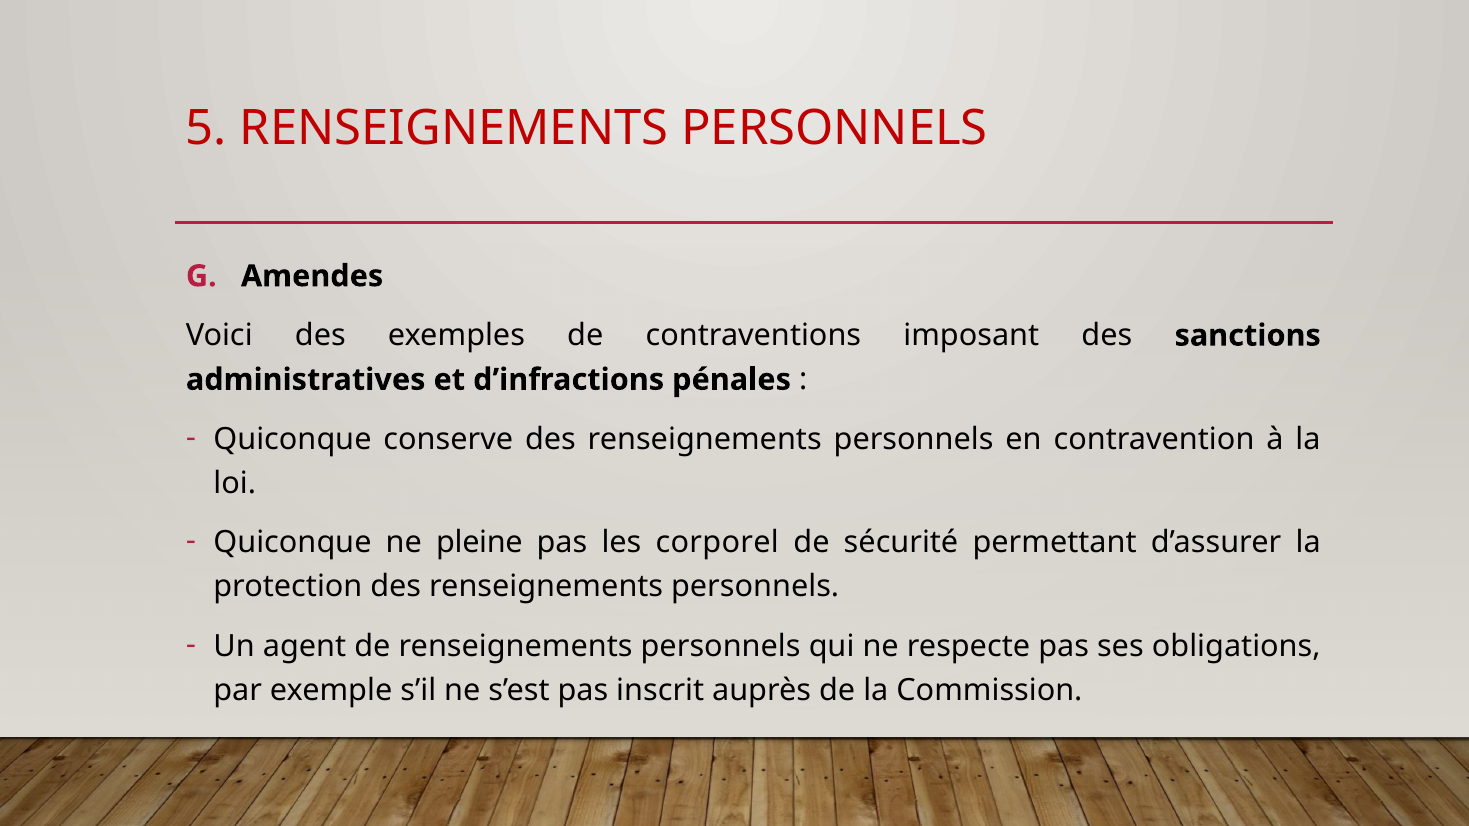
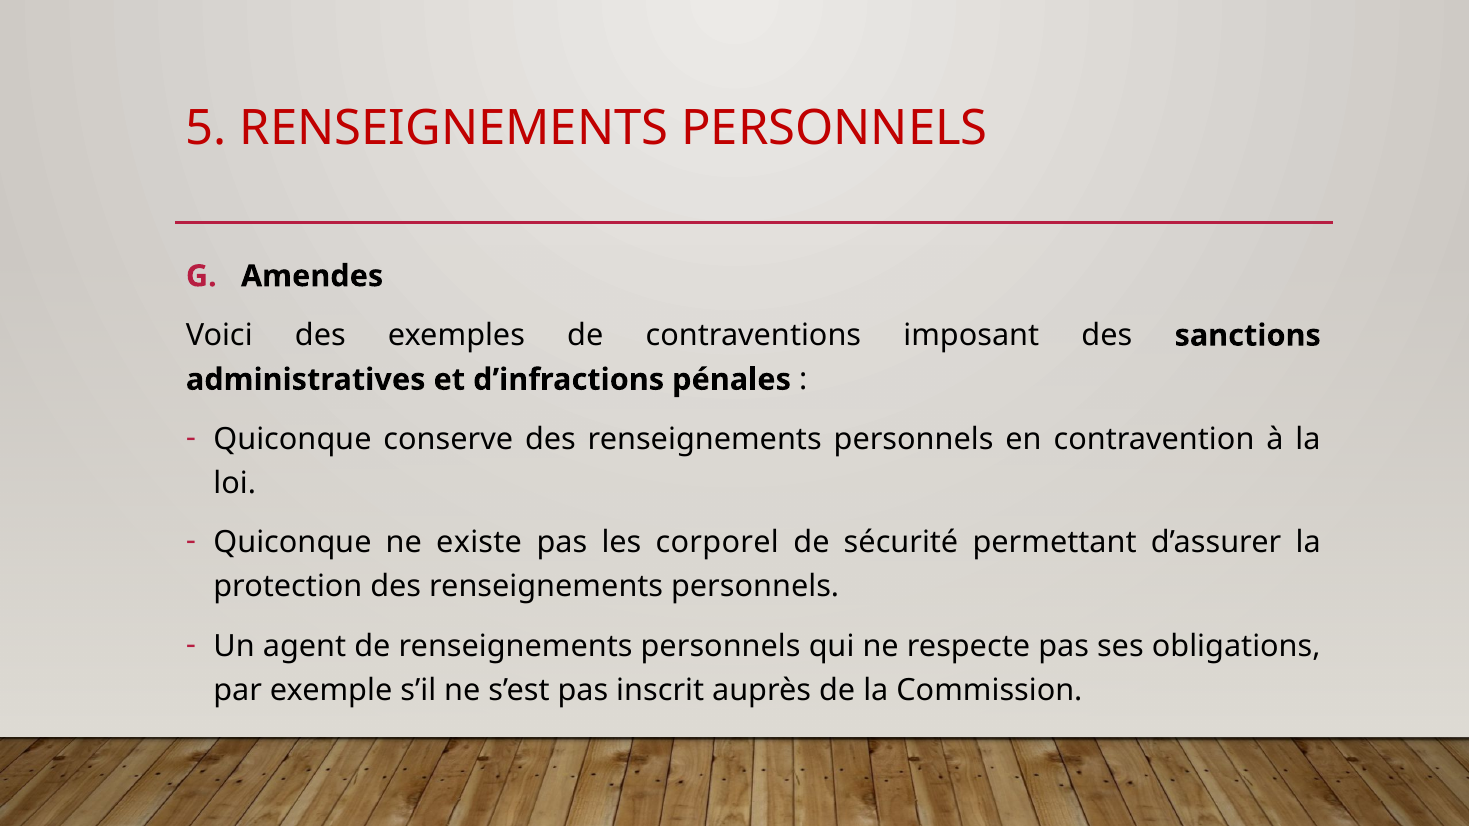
pleine: pleine -> existe (479, 543)
